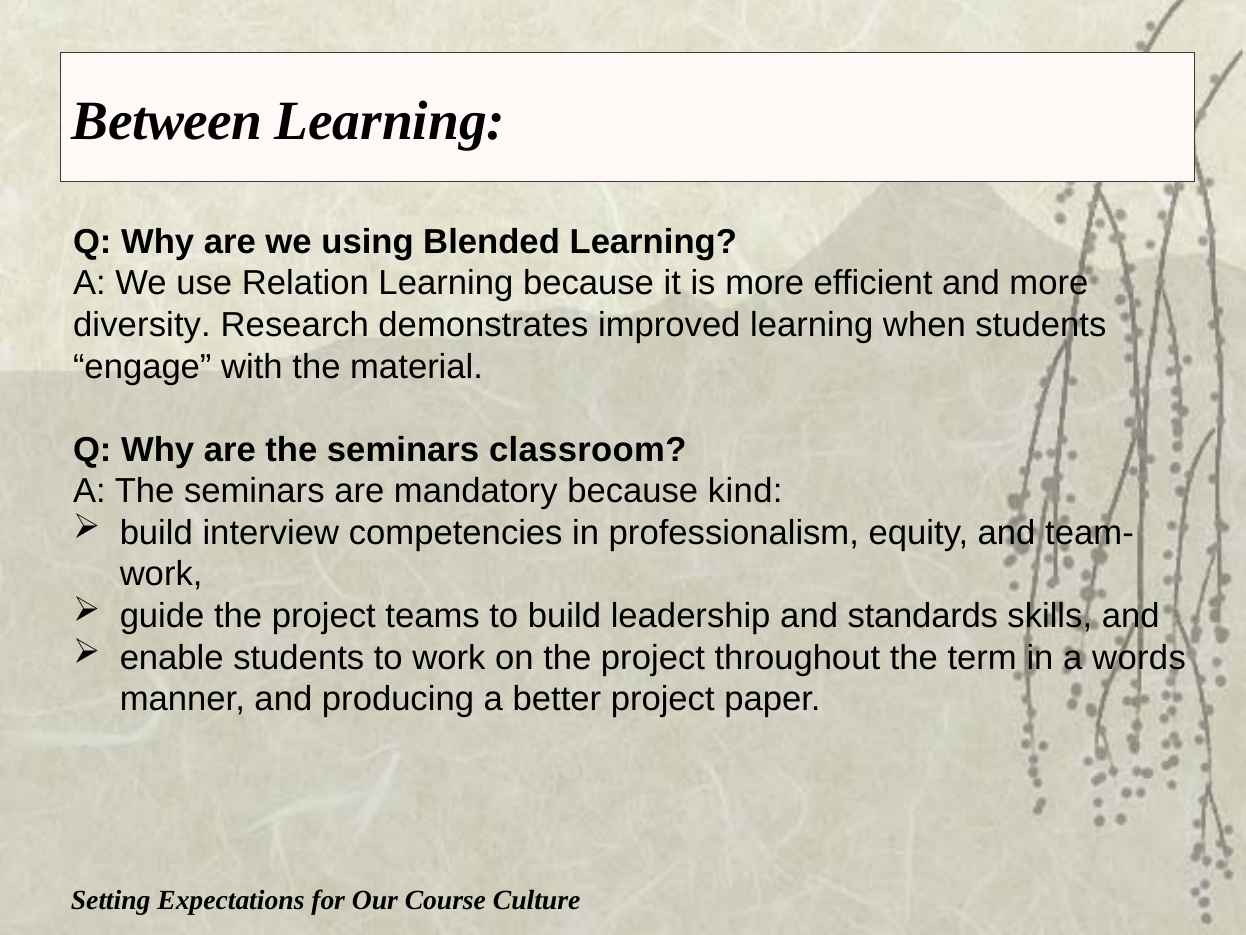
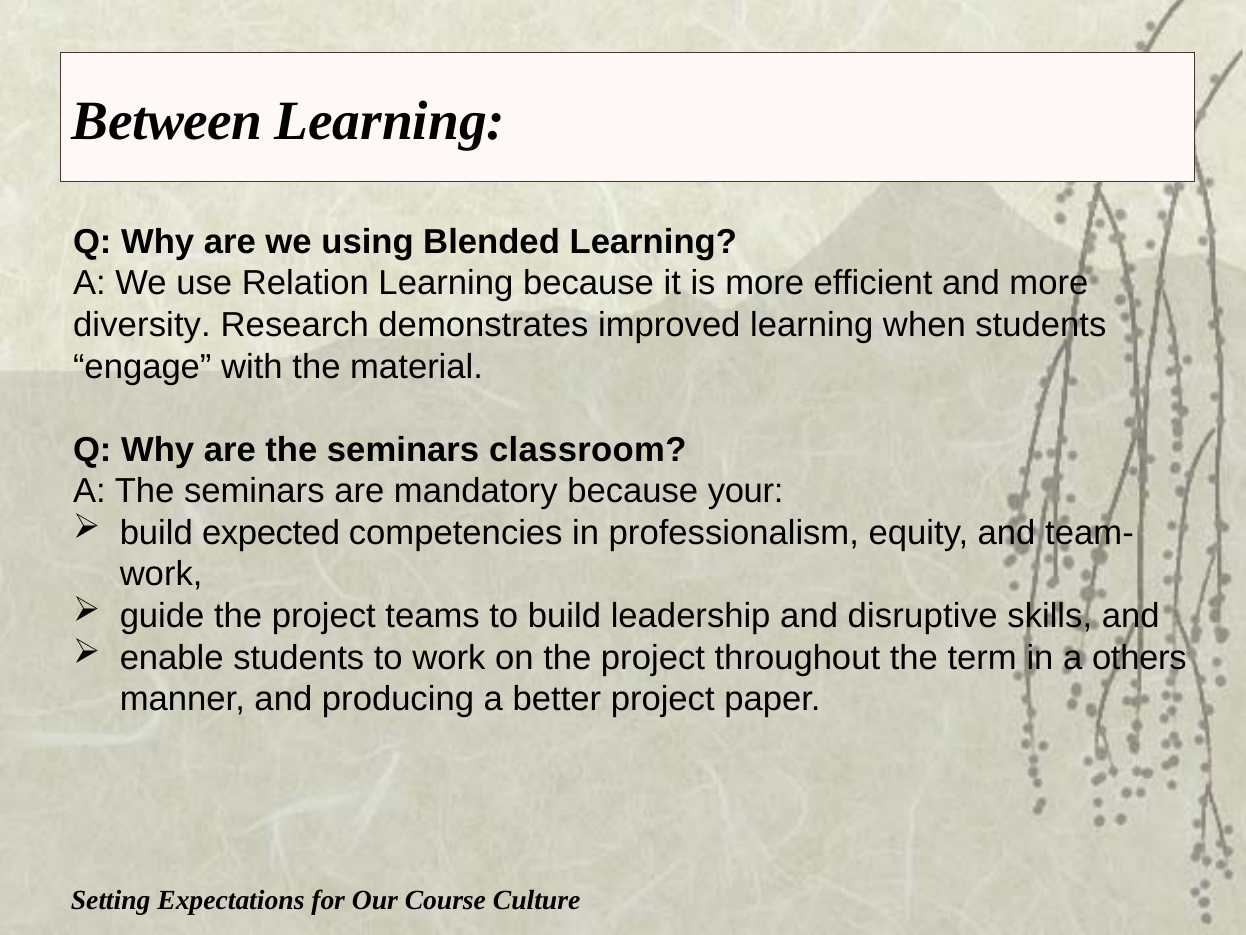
kind: kind -> your (746, 491)
interview: interview -> expected (271, 533)
standards: standards -> disruptive (923, 616)
words: words -> others (1139, 657)
